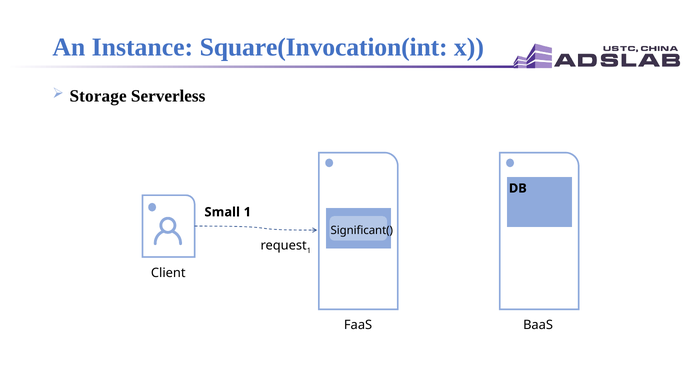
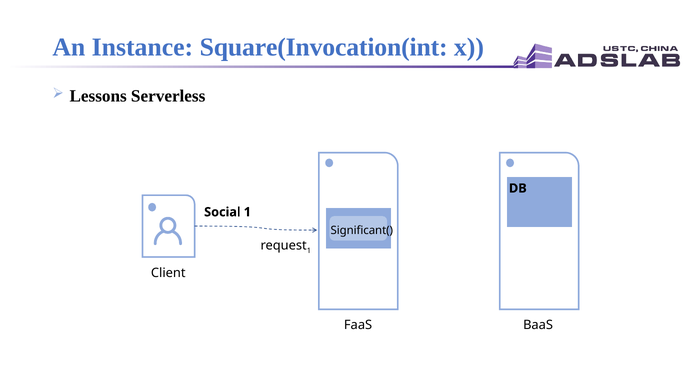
Storage: Storage -> Lessons (98, 96)
Small: Small -> Social (222, 212)
